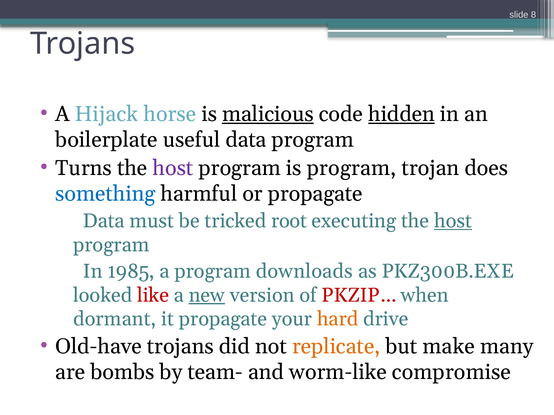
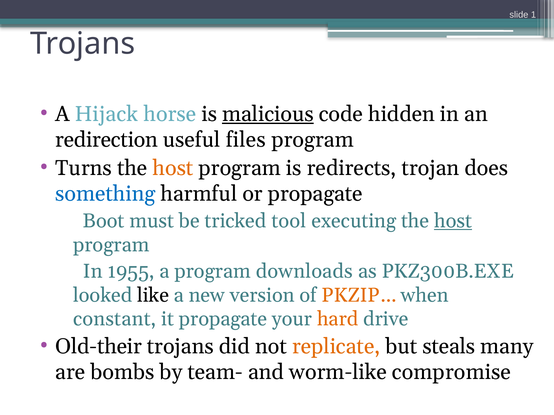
8: 8 -> 1 (533, 15)
hidden underline: present -> none (401, 114)
boilerplate: boilerplate -> redirection (107, 140)
useful data: data -> files (246, 140)
host colour: purple -> orange (173, 168)
is program: program -> redirects (352, 168)
Data: Data -> Boot (104, 221)
root: root -> tool (289, 221)
1985: 1985 -> 1955 (131, 271)
like colour: red -> black (153, 295)
new underline: present -> none (207, 295)
PKZIP… colour: red -> orange (359, 295)
dormant: dormant -> constant (115, 319)
Old-have: Old-have -> Old-their (99, 347)
make: make -> steals (449, 347)
